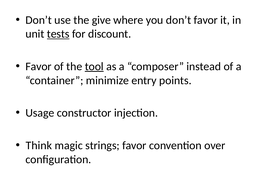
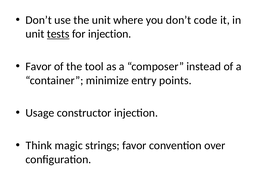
the give: give -> unit (101, 20)
don’t favor: favor -> code (206, 20)
for discount: discount -> injection (110, 34)
tool underline: present -> none (94, 67)
